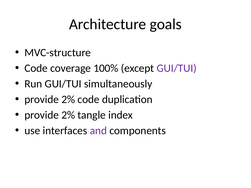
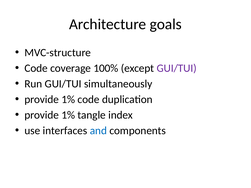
2%: 2% -> 1% (68, 100)
2%: 2% -> 1% (68, 115)
and colour: purple -> blue (98, 131)
